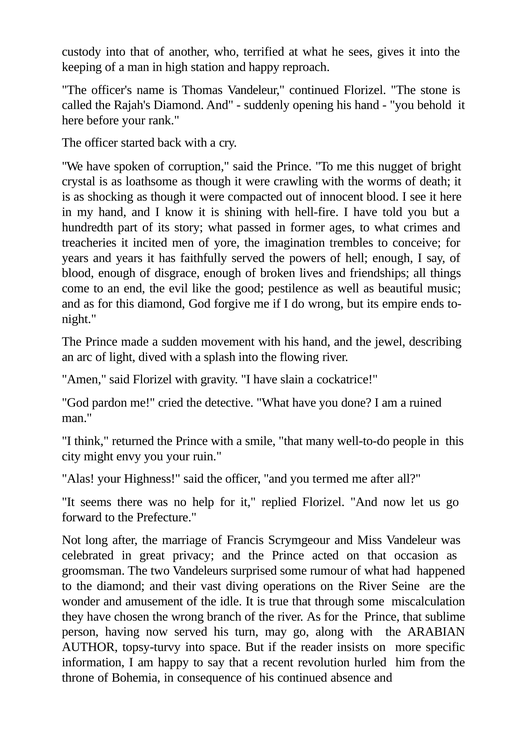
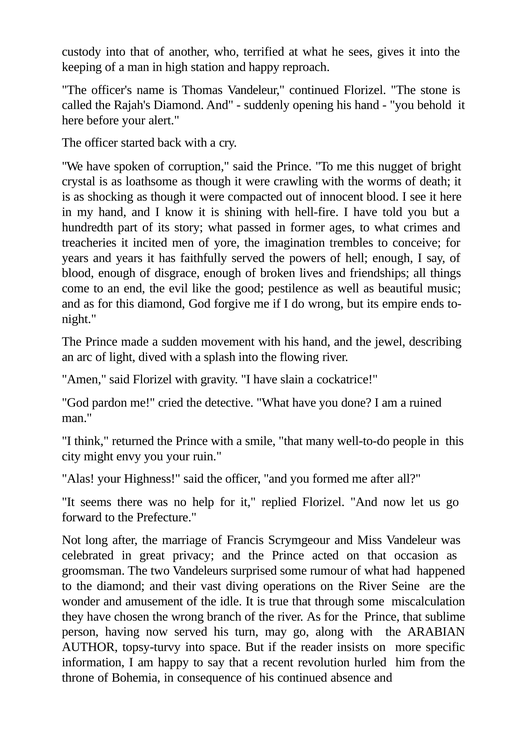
rank: rank -> alert (164, 120)
termed: termed -> formed (331, 479)
